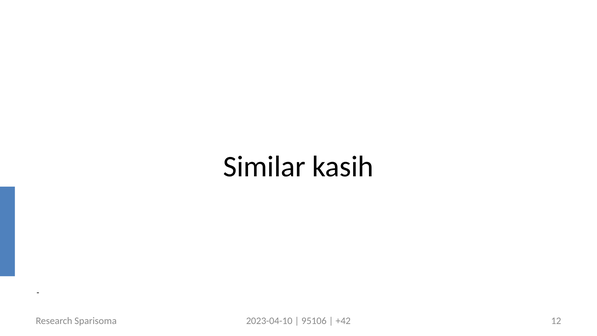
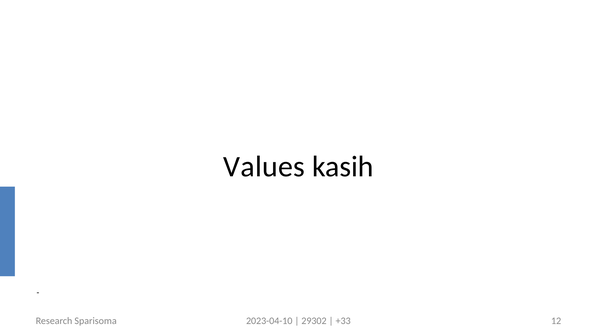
Similar: Similar -> Values (264, 167)
95106: 95106 -> 29302 (314, 321)
+42: +42 -> +33 (343, 321)
